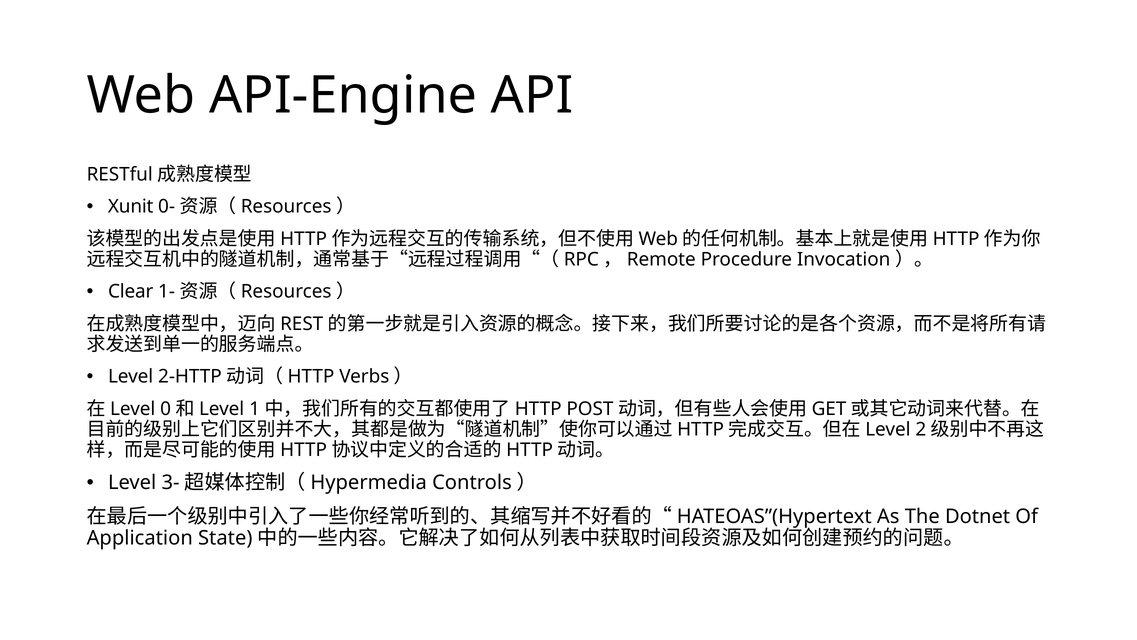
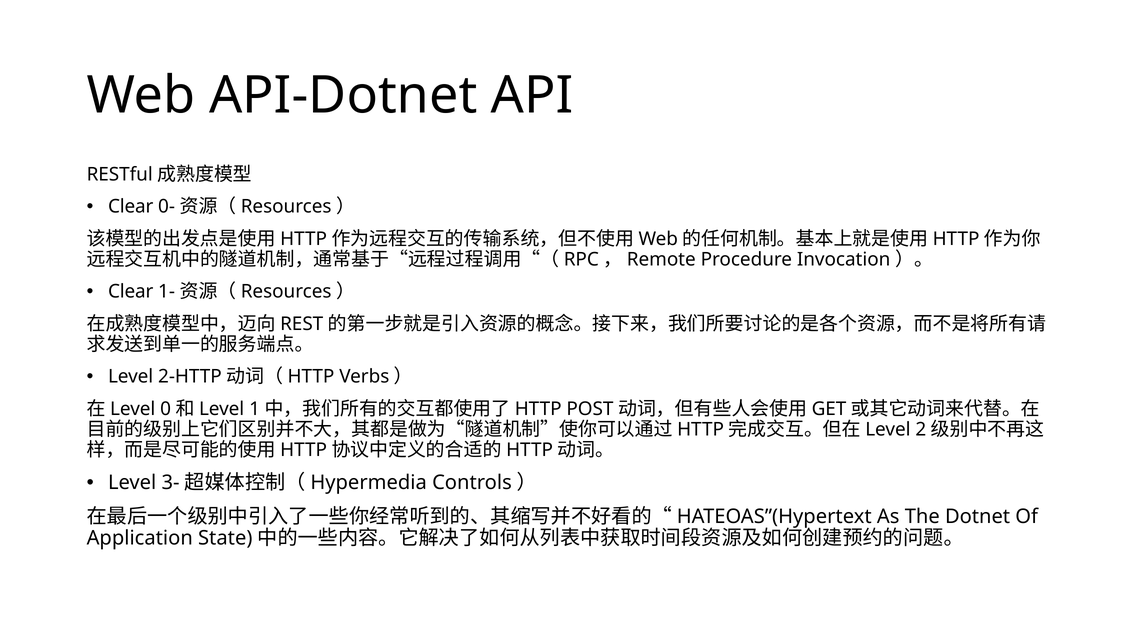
API-Engine: API-Engine -> API-Dotnet (343, 96)
Xunit: Xunit -> Clear (131, 207)
